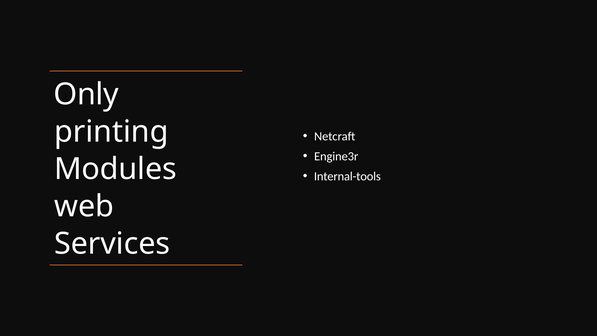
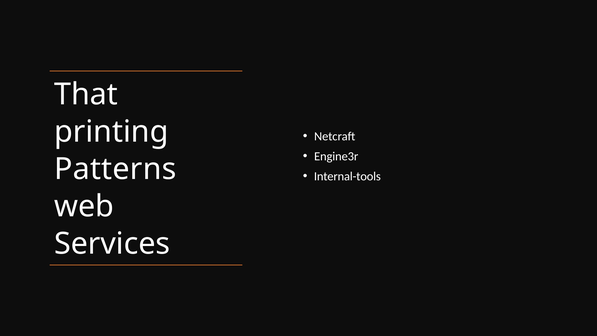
Only: Only -> That (86, 94)
Modules: Modules -> Patterns (115, 169)
